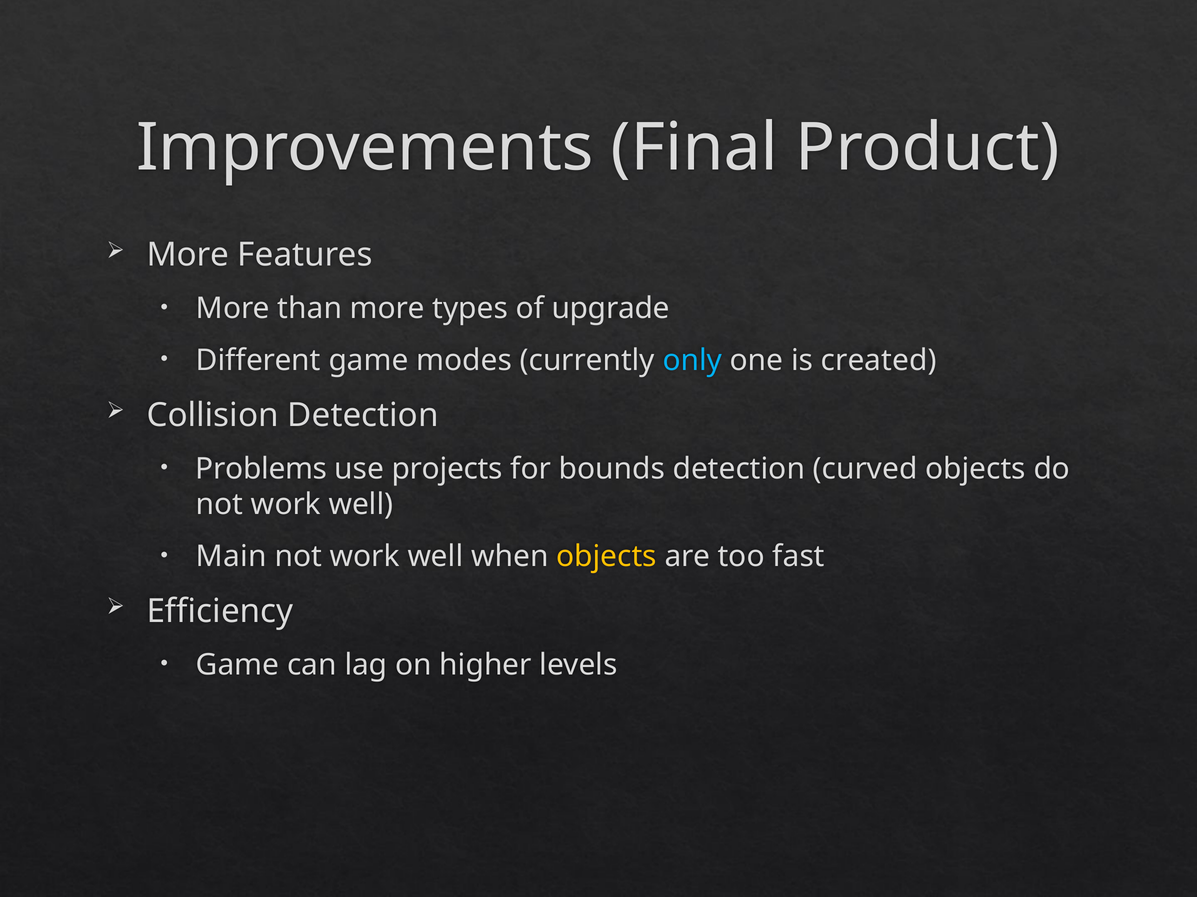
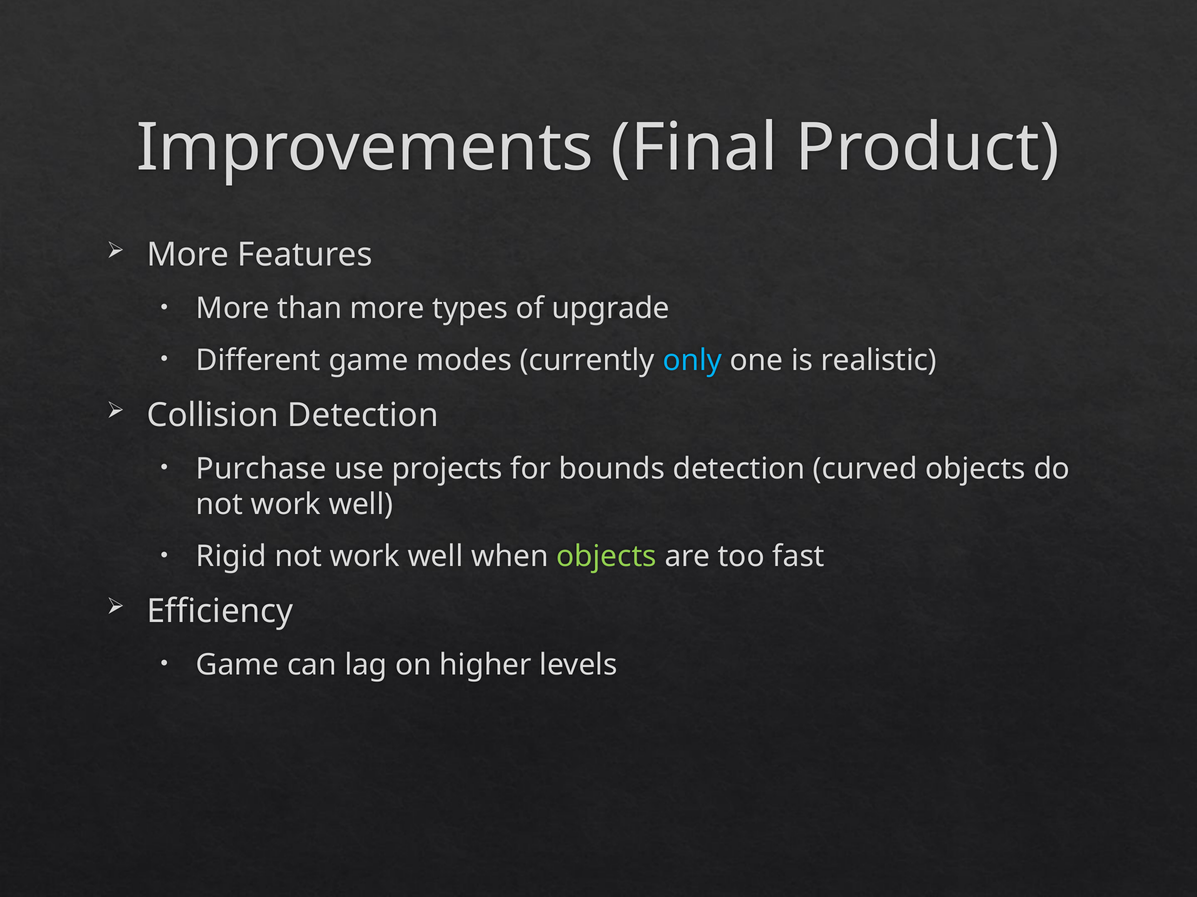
created: created -> realistic (879, 361)
Problems: Problems -> Purchase (261, 469)
Main: Main -> Rigid (231, 557)
objects colour: yellow -> light green (606, 557)
